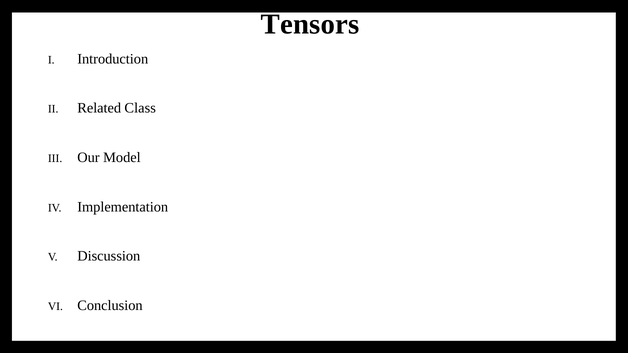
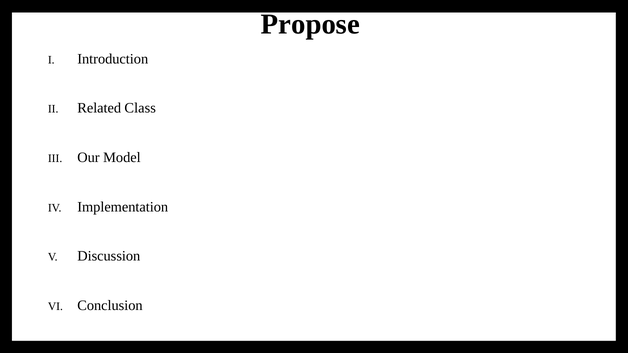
Tensors: Tensors -> Propose (310, 24)
